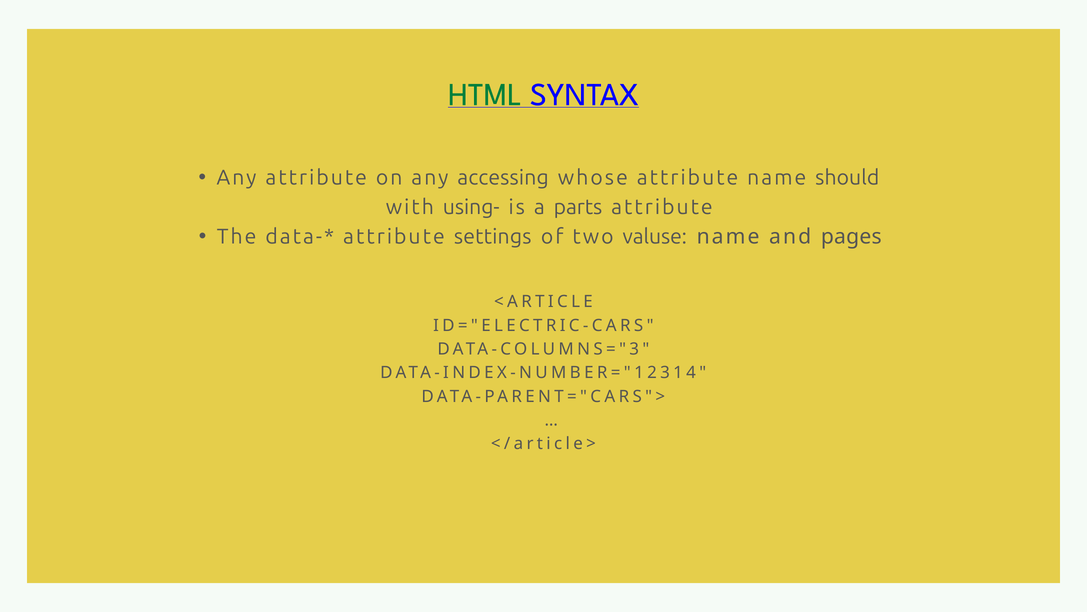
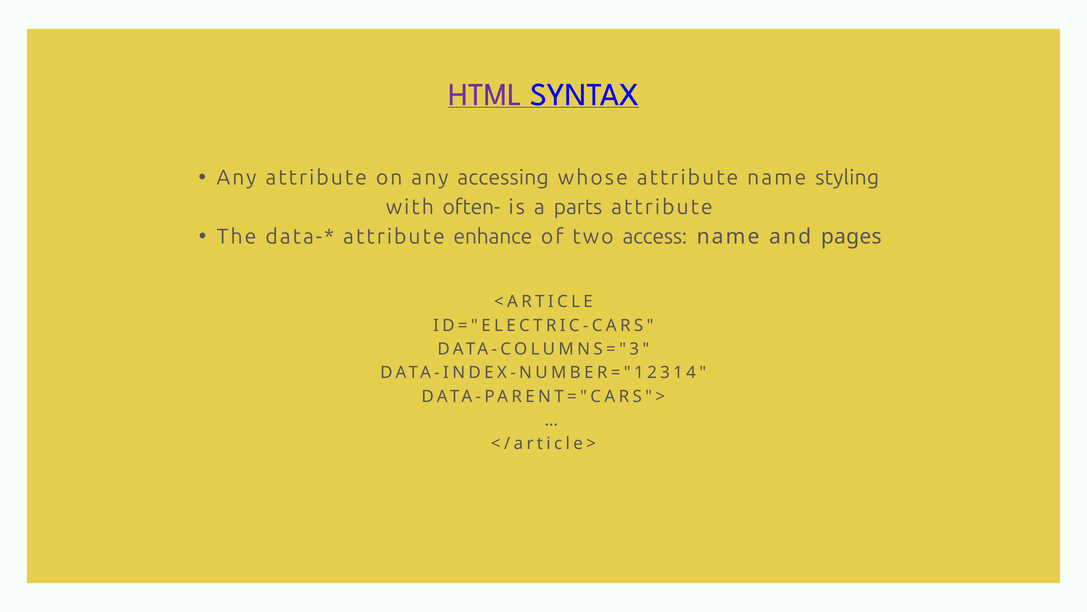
HTML colour: green -> purple (485, 94)
should: should -> styling (847, 178)
using-: using- -> often- (471, 207)
settings: settings -> enhance (493, 237)
valuse: valuse -> access (655, 237)
